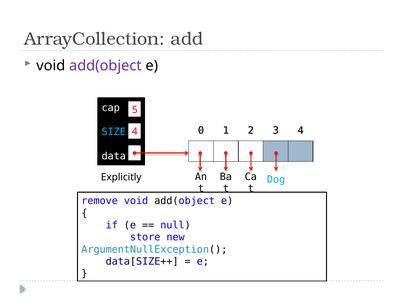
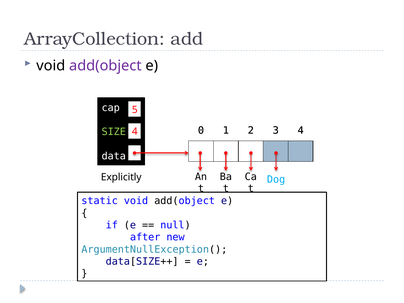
SIZE colour: light blue -> light green (114, 132)
remove: remove -> static (100, 201)
store: store -> after (145, 237)
